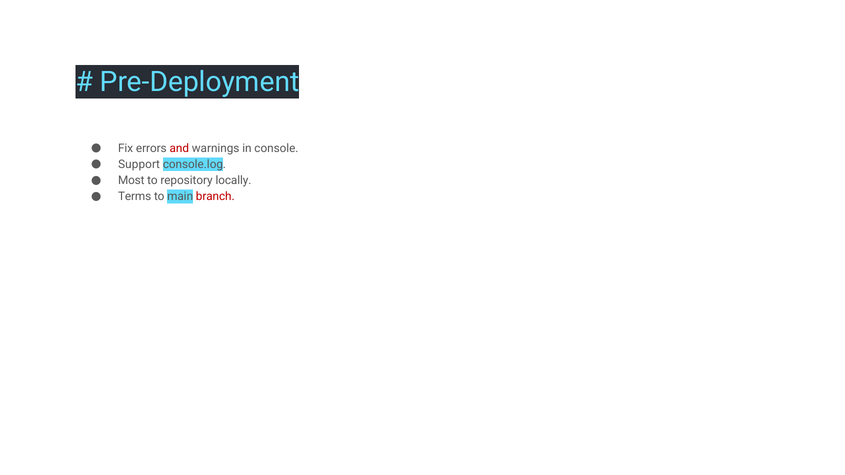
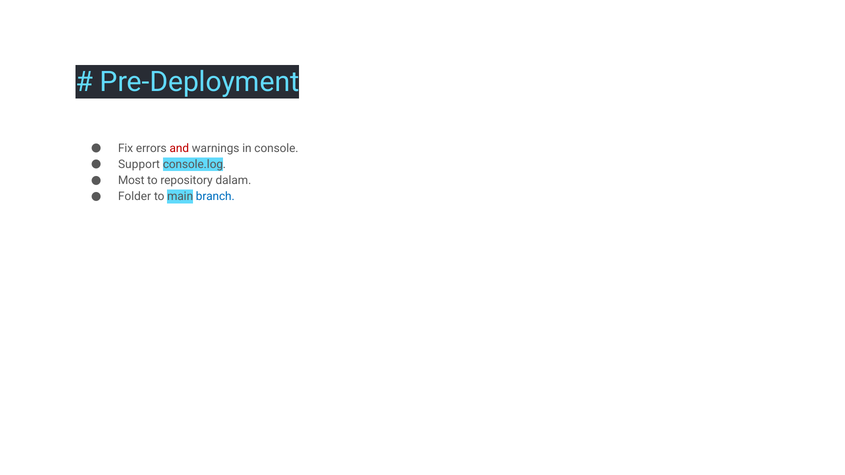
locally: locally -> dalam (233, 181)
Terms: Terms -> Folder (135, 197)
branch colour: red -> blue (215, 197)
